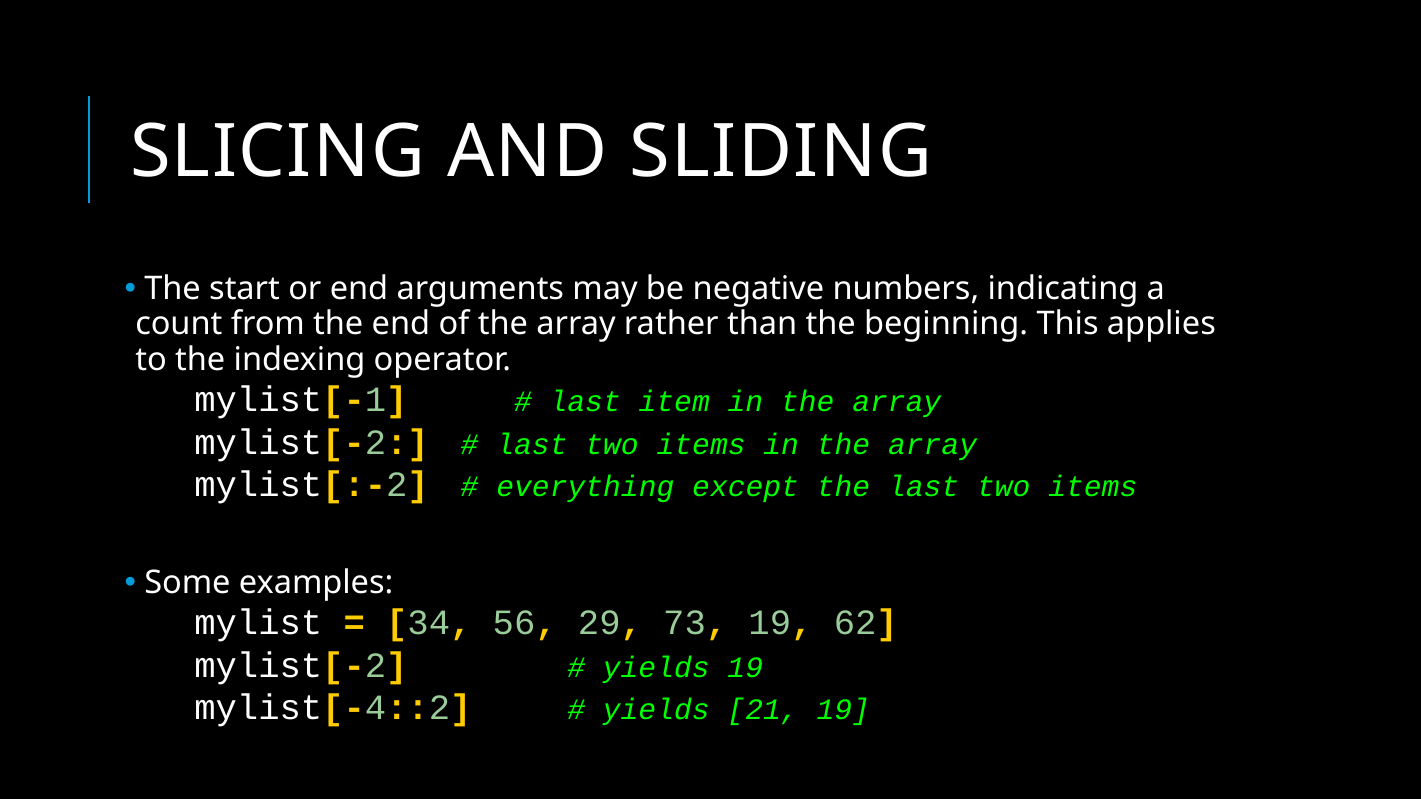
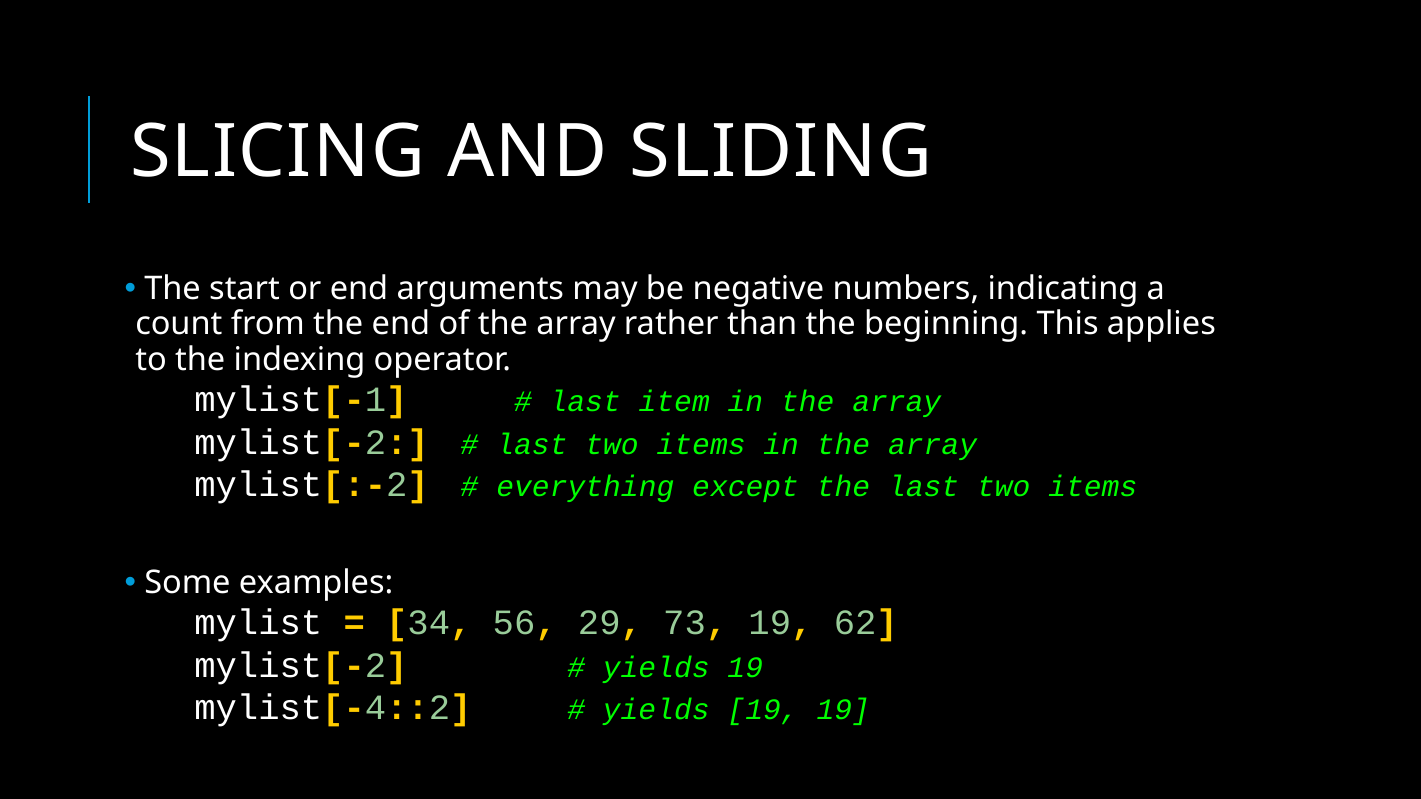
21: 21 -> 19 (763, 710)
